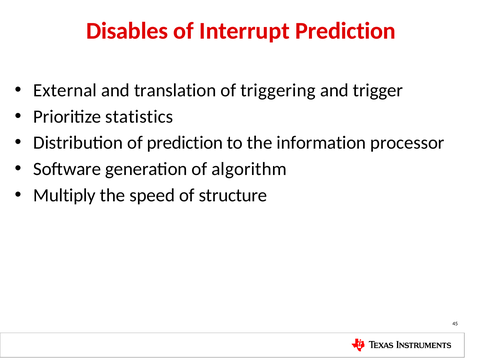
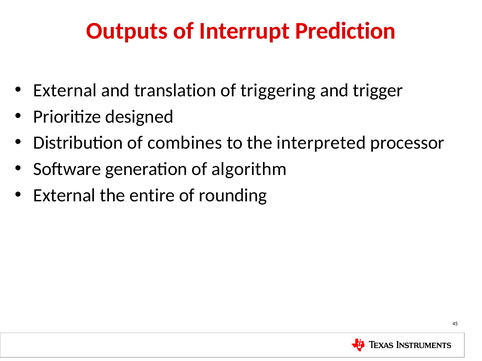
Disables: Disables -> Outputs (127, 31)
statistics: statistics -> designed (139, 117)
of prediction: prediction -> combines (185, 143)
information: information -> interpreted (321, 143)
Multiply: Multiply -> External (64, 195)
speed: speed -> entire (152, 195)
structure: structure -> rounding (233, 195)
